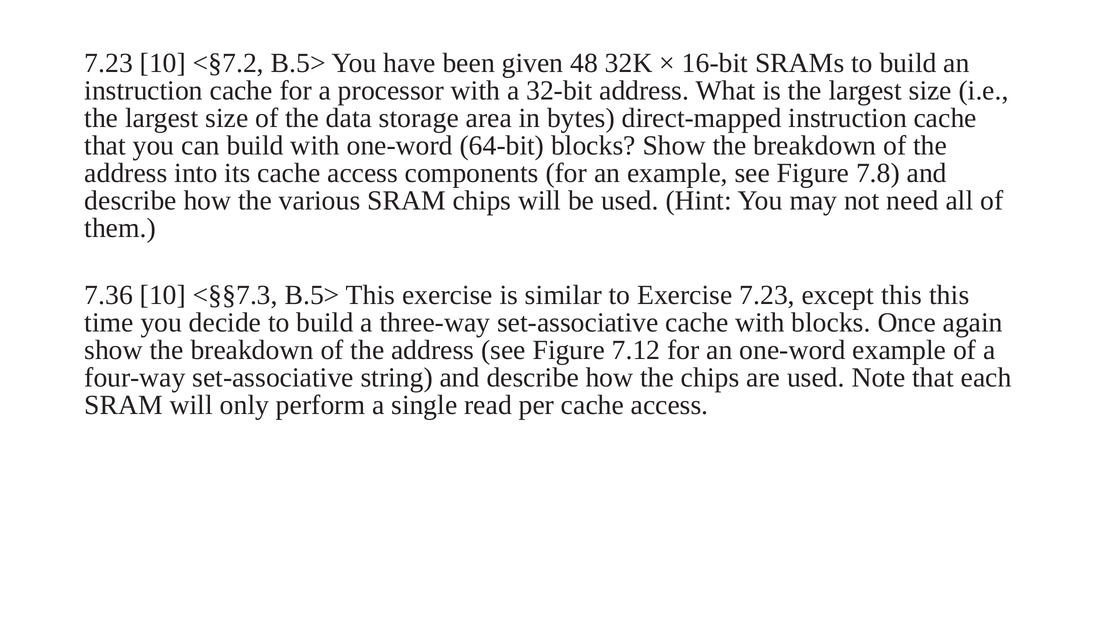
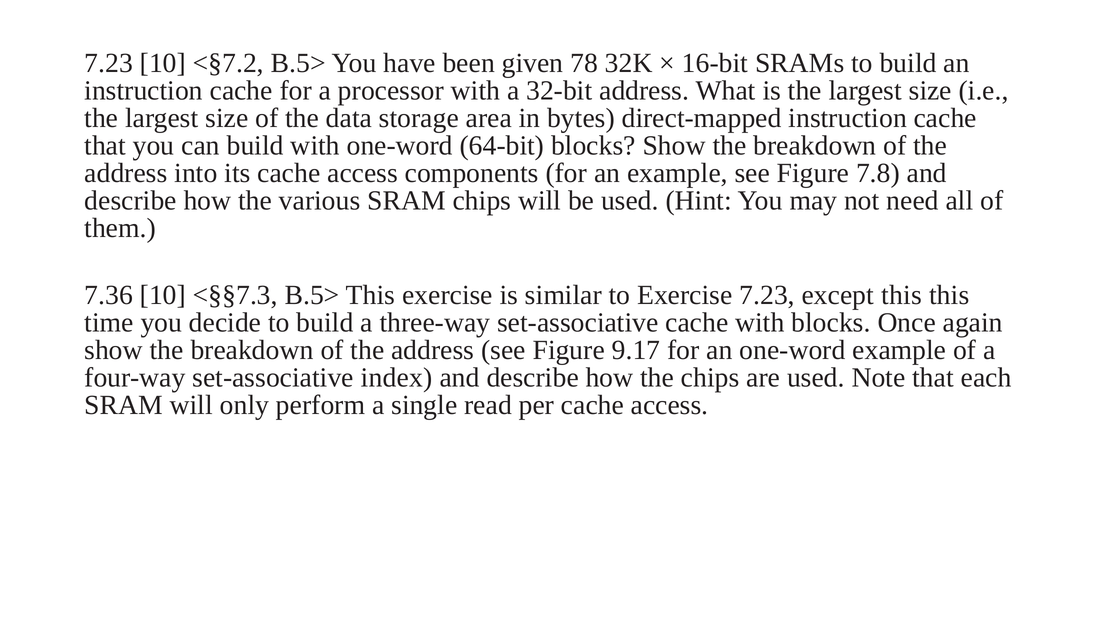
48: 48 -> 78 (584, 63)
7.12: 7.12 -> 9.17 (636, 350)
string: string -> index (397, 378)
